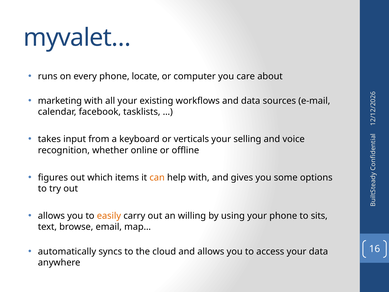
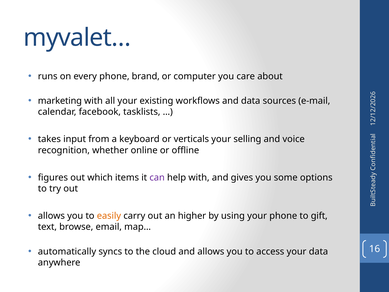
locate: locate -> brand (146, 76)
can colour: orange -> purple (157, 177)
willing: willing -> higher (192, 216)
sits: sits -> gift (319, 216)
